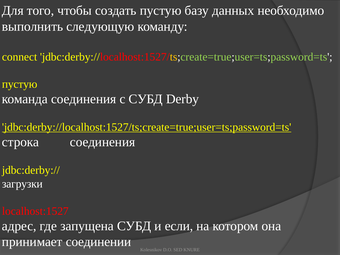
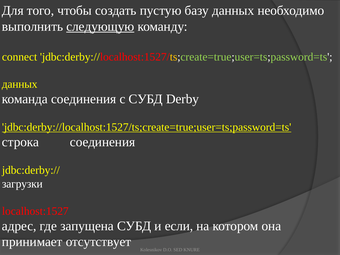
следующую underline: none -> present (100, 26)
пустую: пустую -> данных (20, 84)
соединении: соединении -> отсутствует (98, 242)
